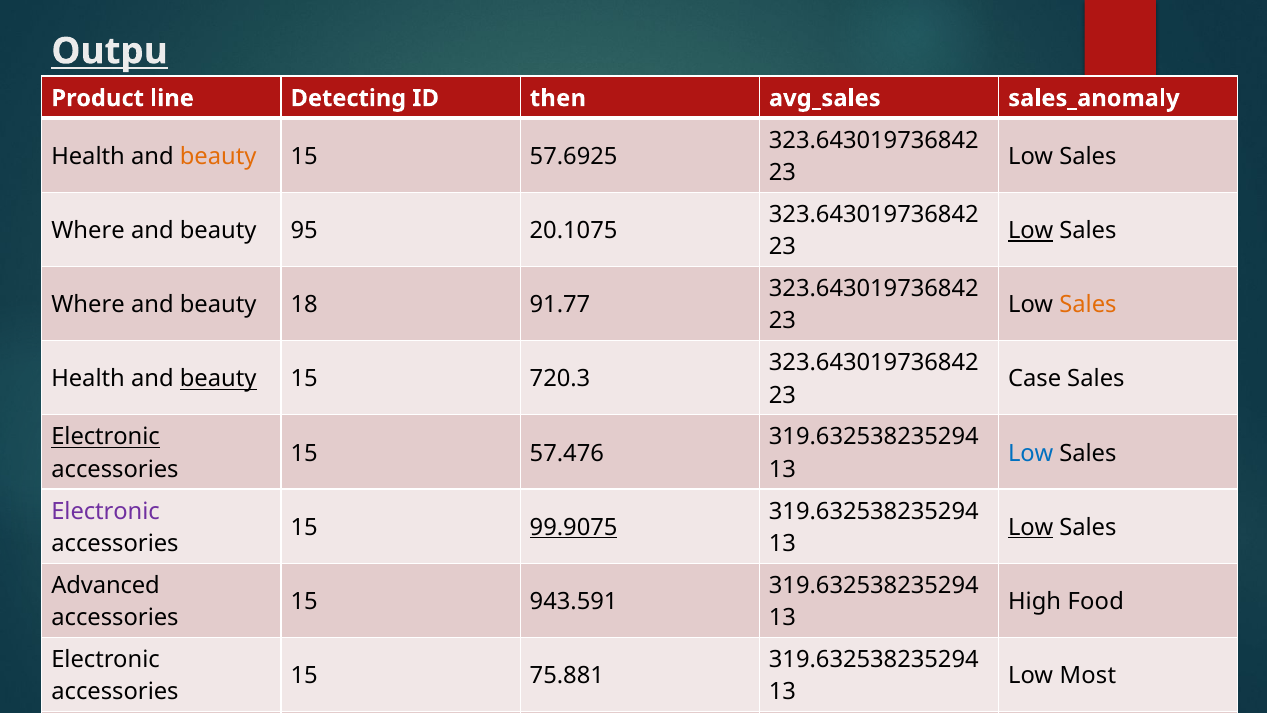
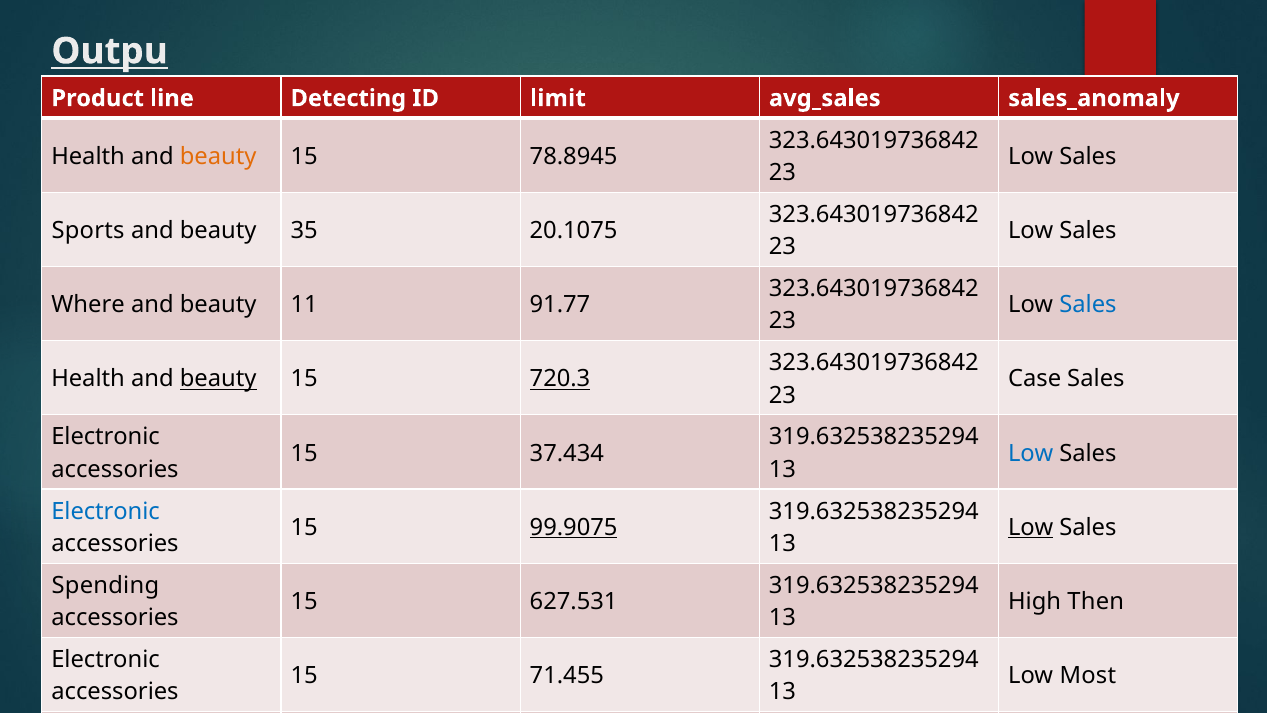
then: then -> limit (558, 98)
57.6925: 57.6925 -> 78.8945 (574, 156)
Where: Where -> Sports (88, 230)
95: 95 -> 35 (304, 230)
Low underline: present -> none (1031, 230)
18: 18 -> 11 (304, 305)
Sales colour: orange -> blue (1088, 305)
720.3 underline: none -> present (560, 379)
Electronic underline: present -> none (106, 437)
57.476: 57.476 -> 37.434 (567, 453)
Electronic colour: purple -> blue (106, 511)
Advanced: Advanced -> Spending (105, 585)
943.591: 943.591 -> 627.531 (574, 601)
Food: Food -> Then (1096, 601)
75.881: 75.881 -> 71.455 (567, 676)
